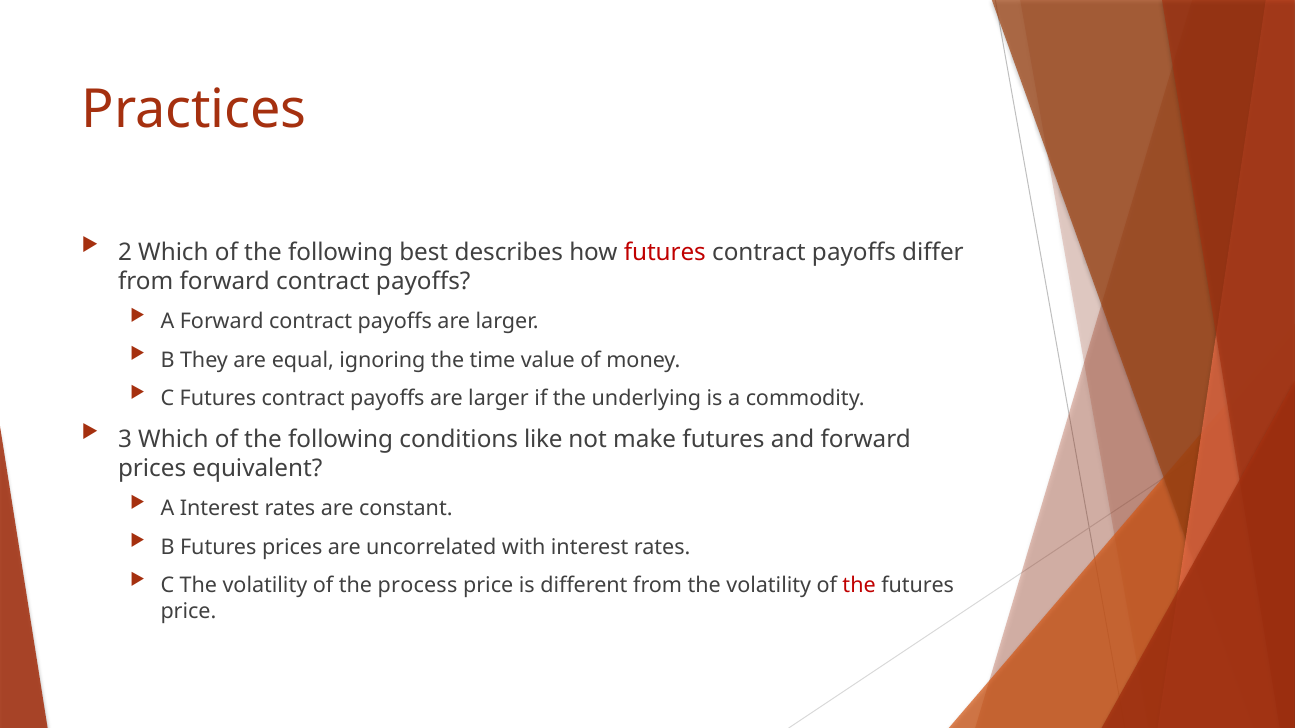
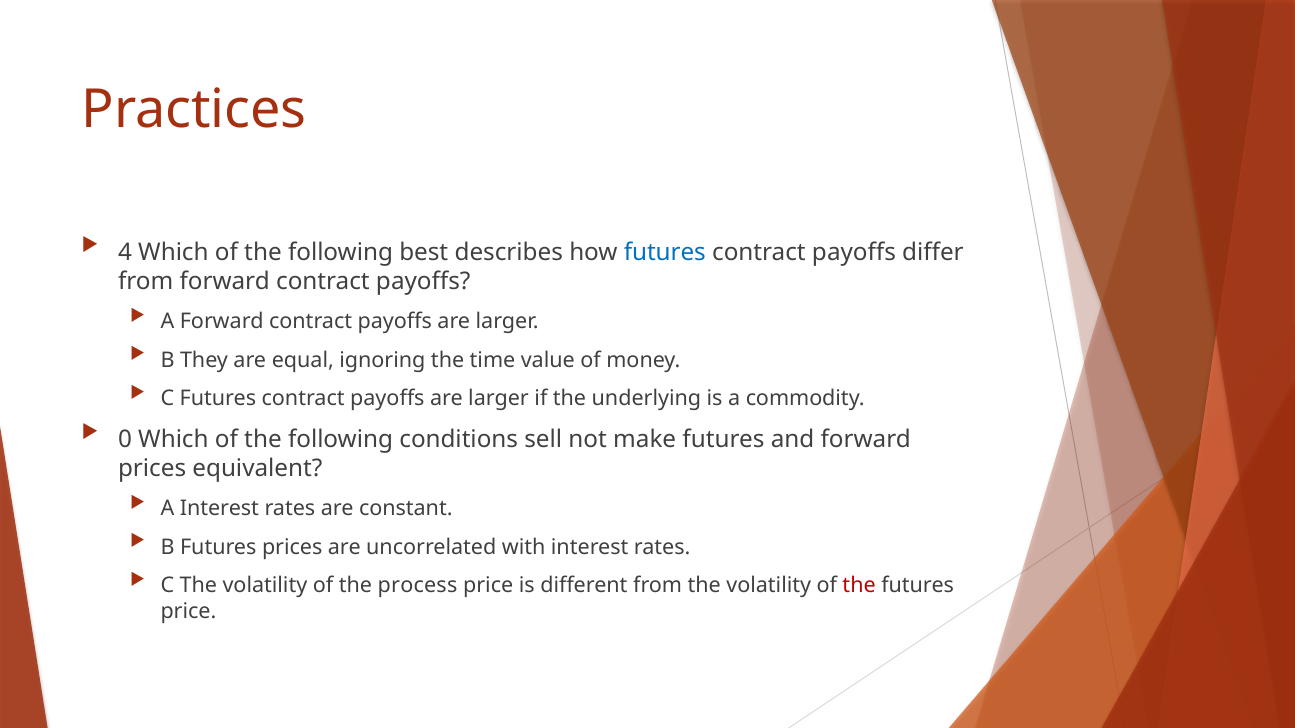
2: 2 -> 4 (125, 252)
futures colour: red -> blue (665, 252)
3: 3 -> 0 (125, 439)
like: like -> sell (543, 439)
